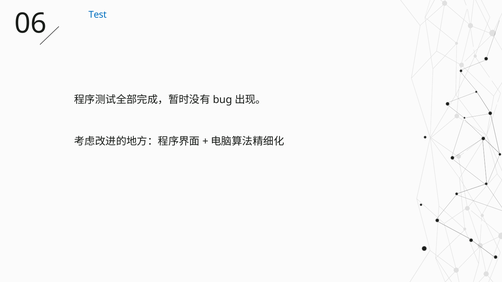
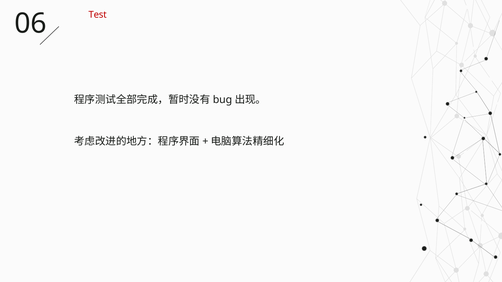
Test colour: blue -> red (98, 15)
